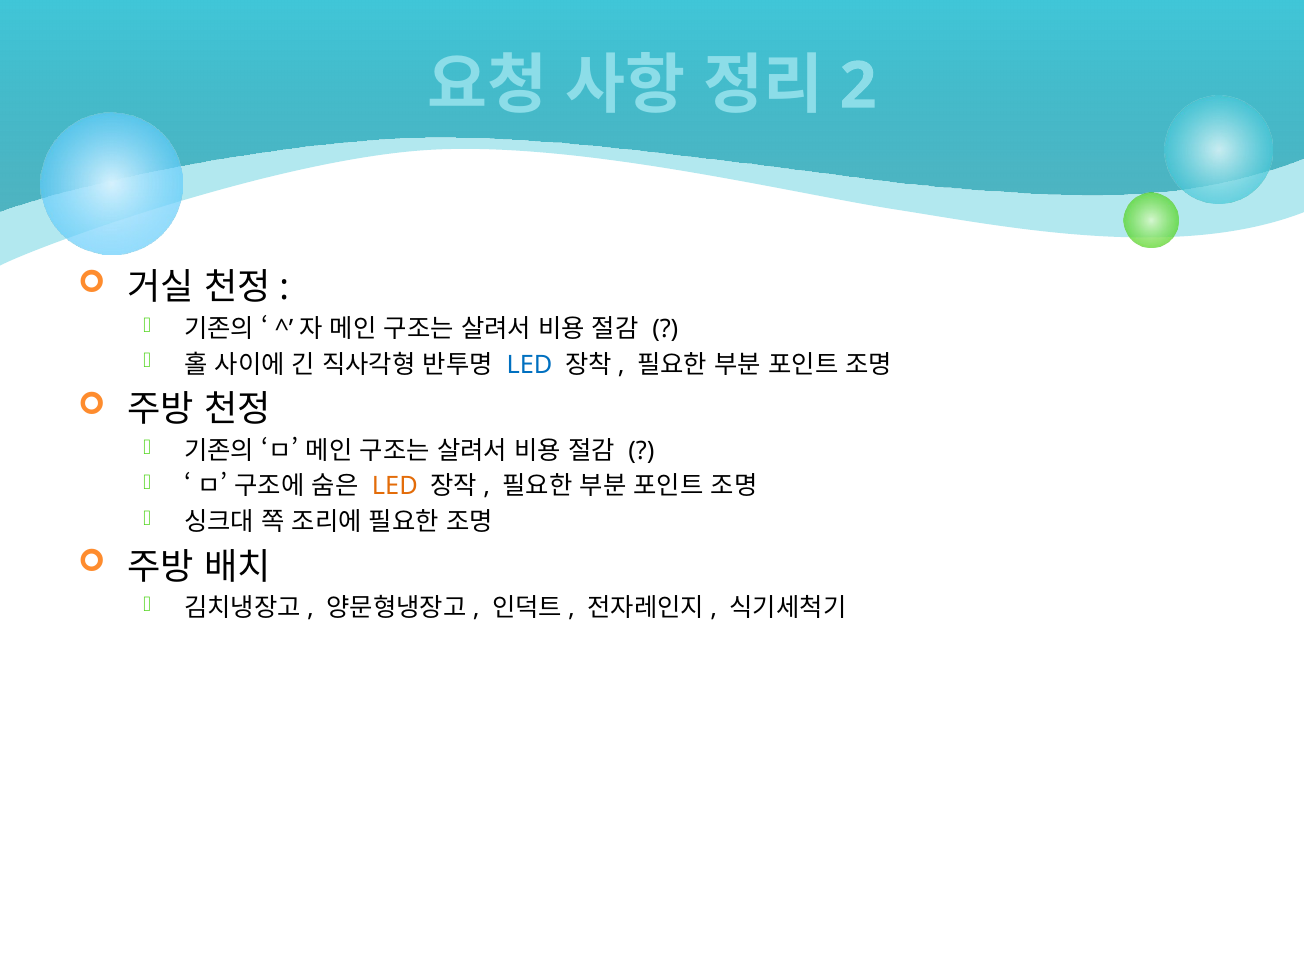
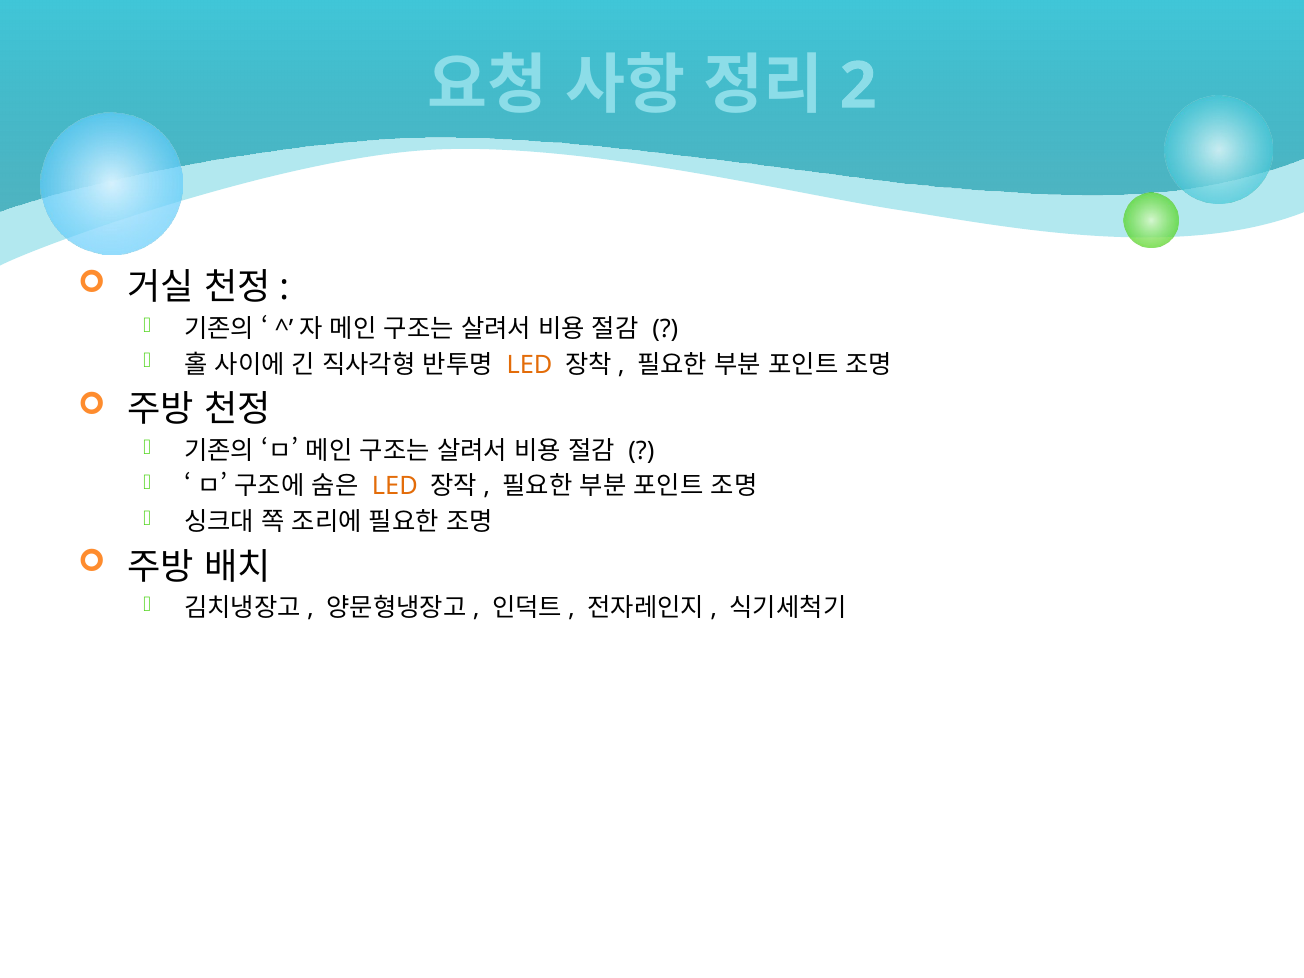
LED colour: blue -> orange (529, 365)
